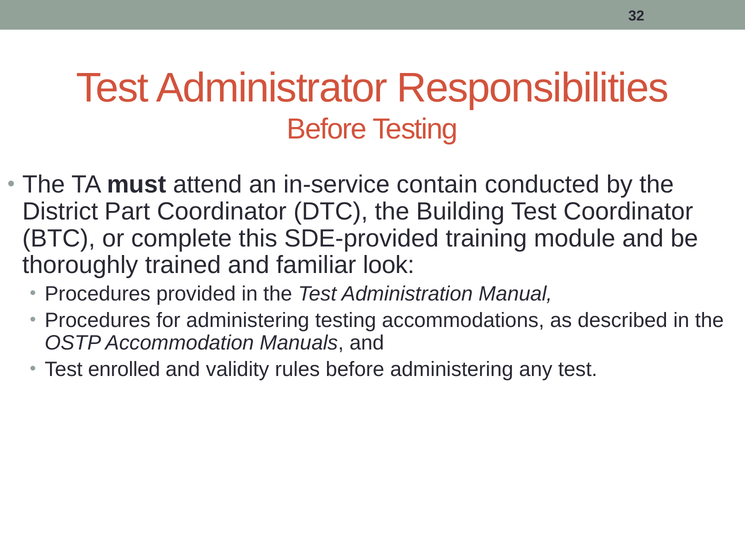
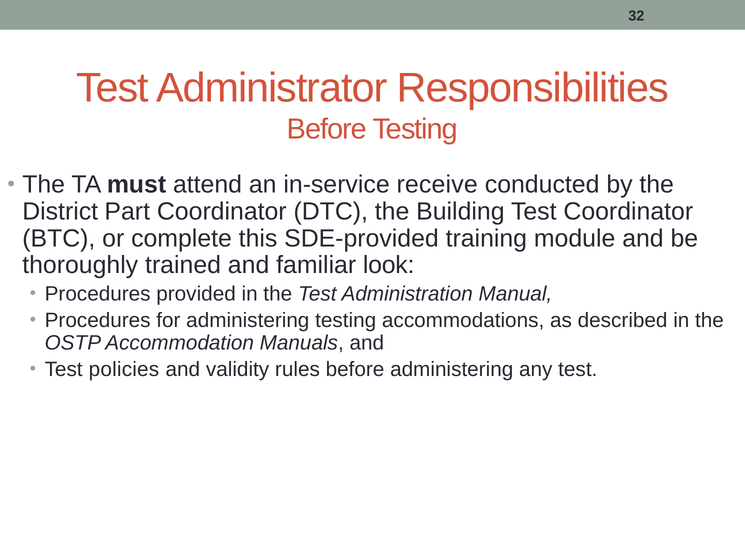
contain: contain -> receive (437, 185)
enrolled: enrolled -> policies (124, 369)
